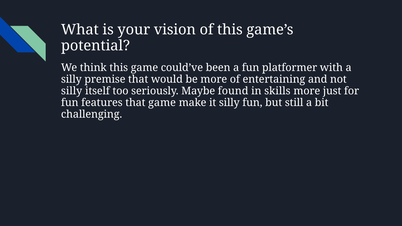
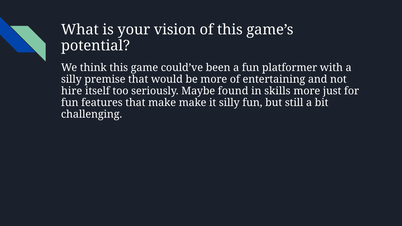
silly: silly -> hire (72, 91)
that game: game -> make (162, 103)
